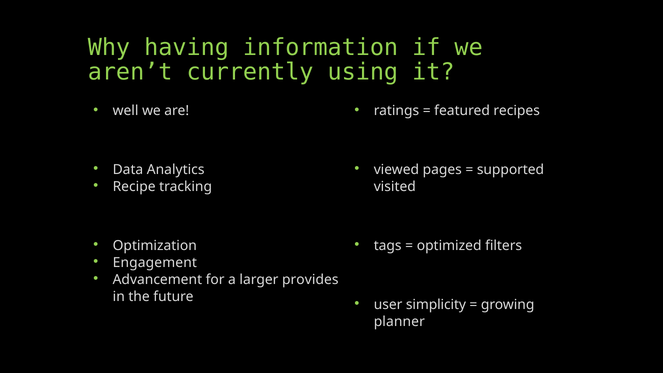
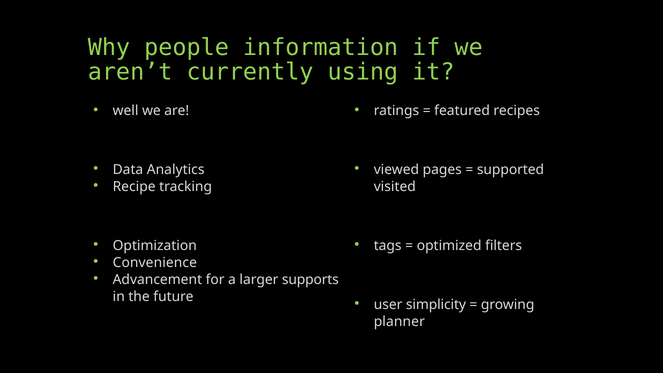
having: having -> people (187, 47)
Engagement: Engagement -> Convenience (155, 263)
provides: provides -> supports (310, 280)
